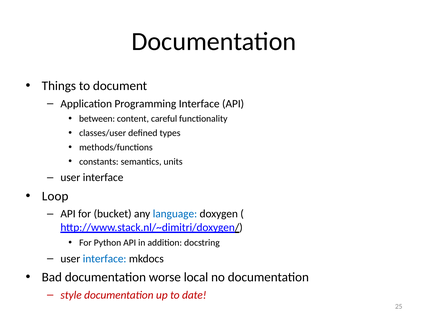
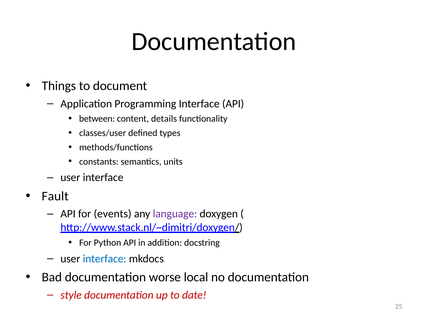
careful: careful -> details (164, 119)
Loop: Loop -> Fault (55, 196)
bucket: bucket -> events (113, 214)
language colour: blue -> purple (175, 214)
